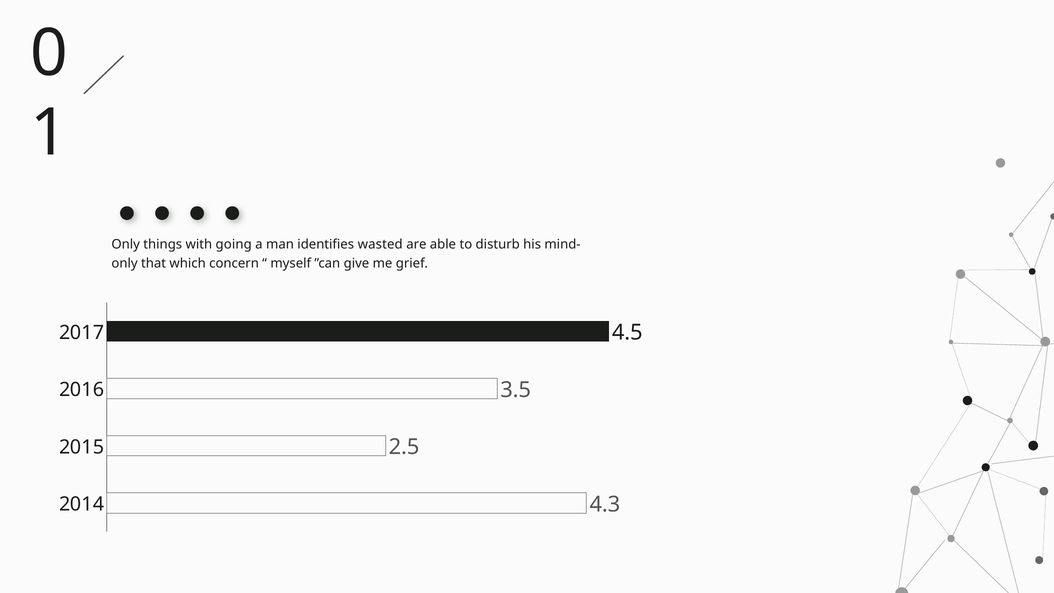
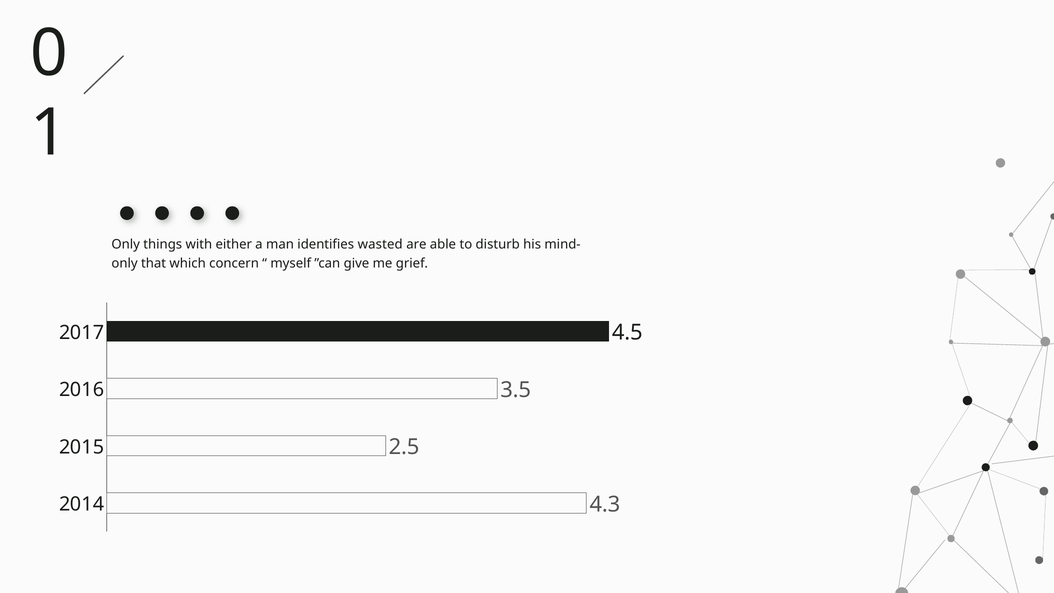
going: going -> either (234, 245)
